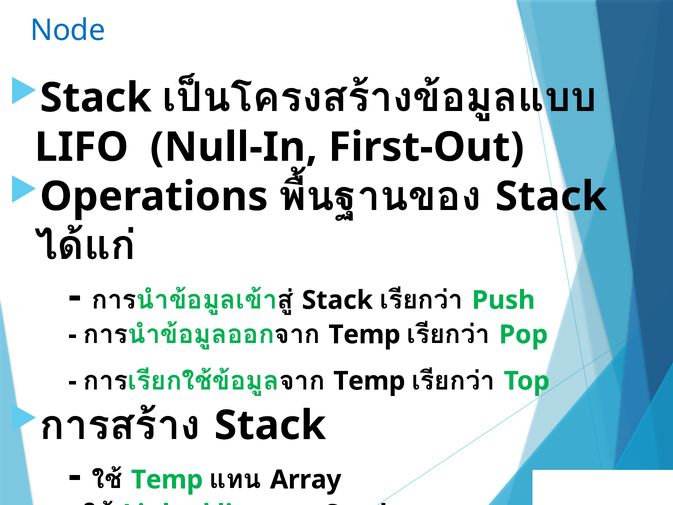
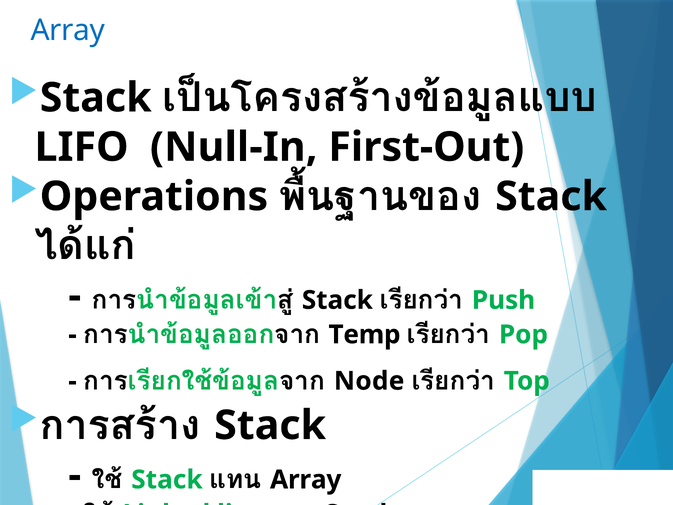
Node: Node -> Array (68, 30)
Temp: Temp -> Node (369, 381)
Temp: Temp -> Stack (167, 479)
